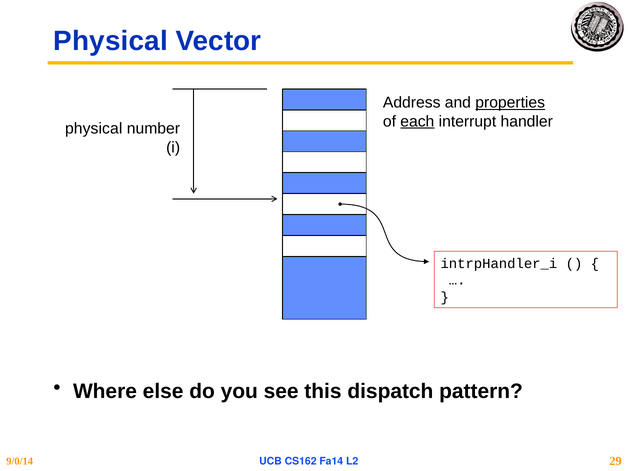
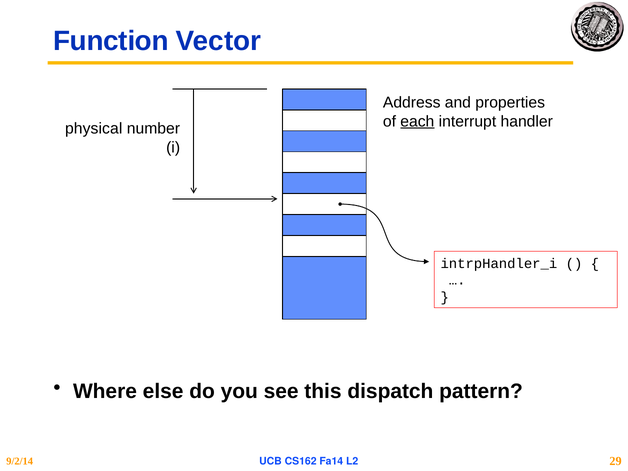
Physical: Physical -> Function (111, 41)
properties underline: present -> none (510, 103)
9/0/14: 9/0/14 -> 9/2/14 (20, 461)
